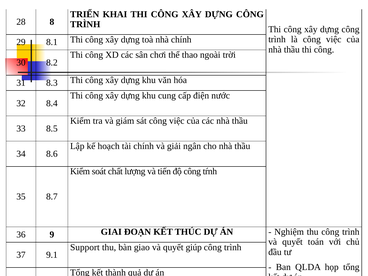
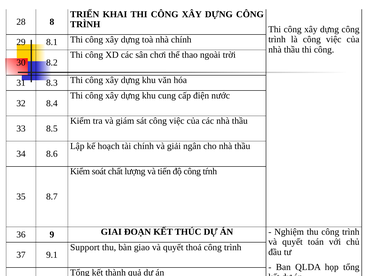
giúp: giúp -> thoả (194, 247)
